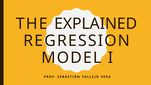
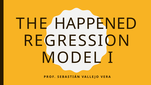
EXPLAINED: EXPLAINED -> HAPPENED (96, 24)
